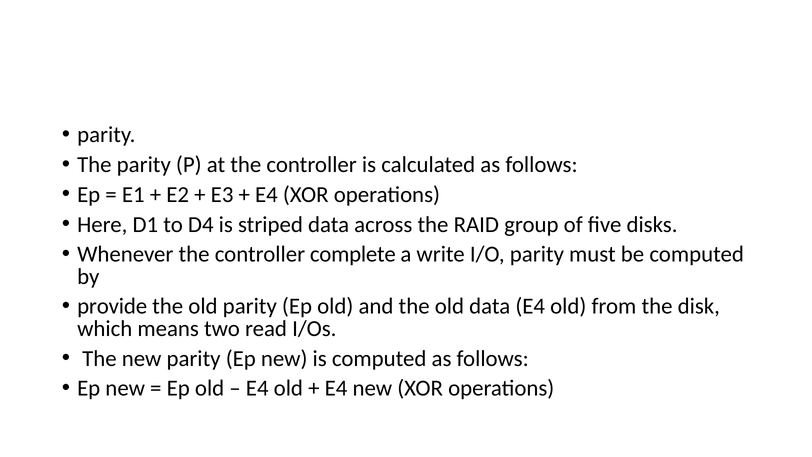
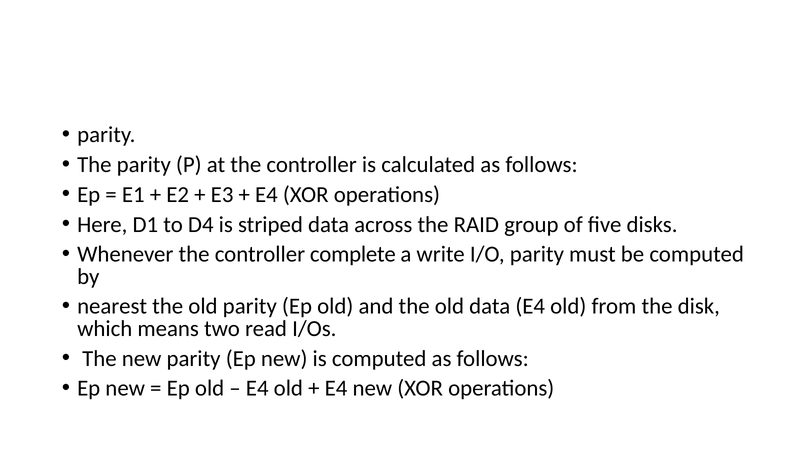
provide: provide -> nearest (112, 306)
